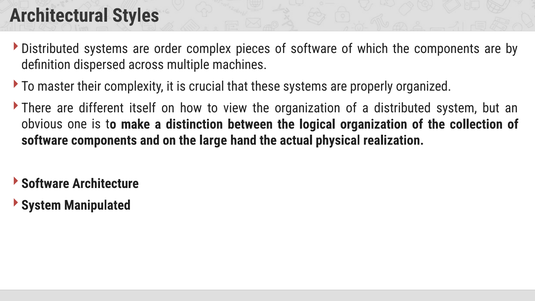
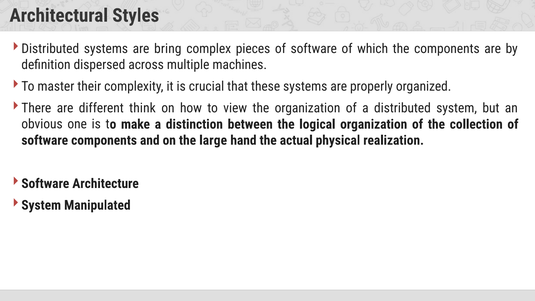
order: order -> bring (168, 49)
itself: itself -> think (142, 108)
